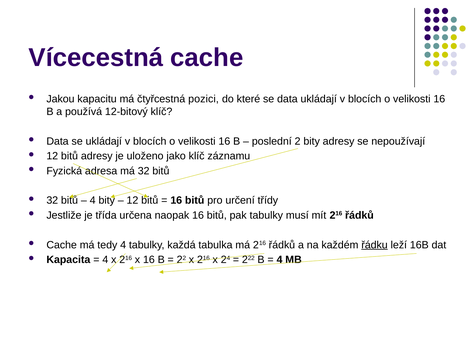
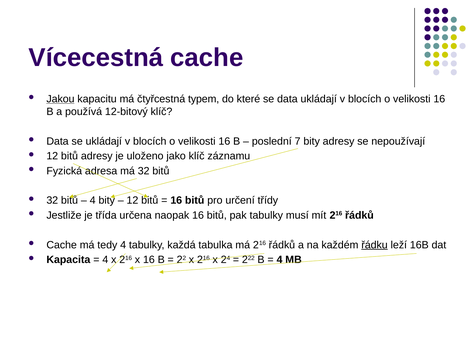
Jakou underline: none -> present (60, 99)
pozici: pozici -> typem (204, 99)
2: 2 -> 7 (298, 141)
